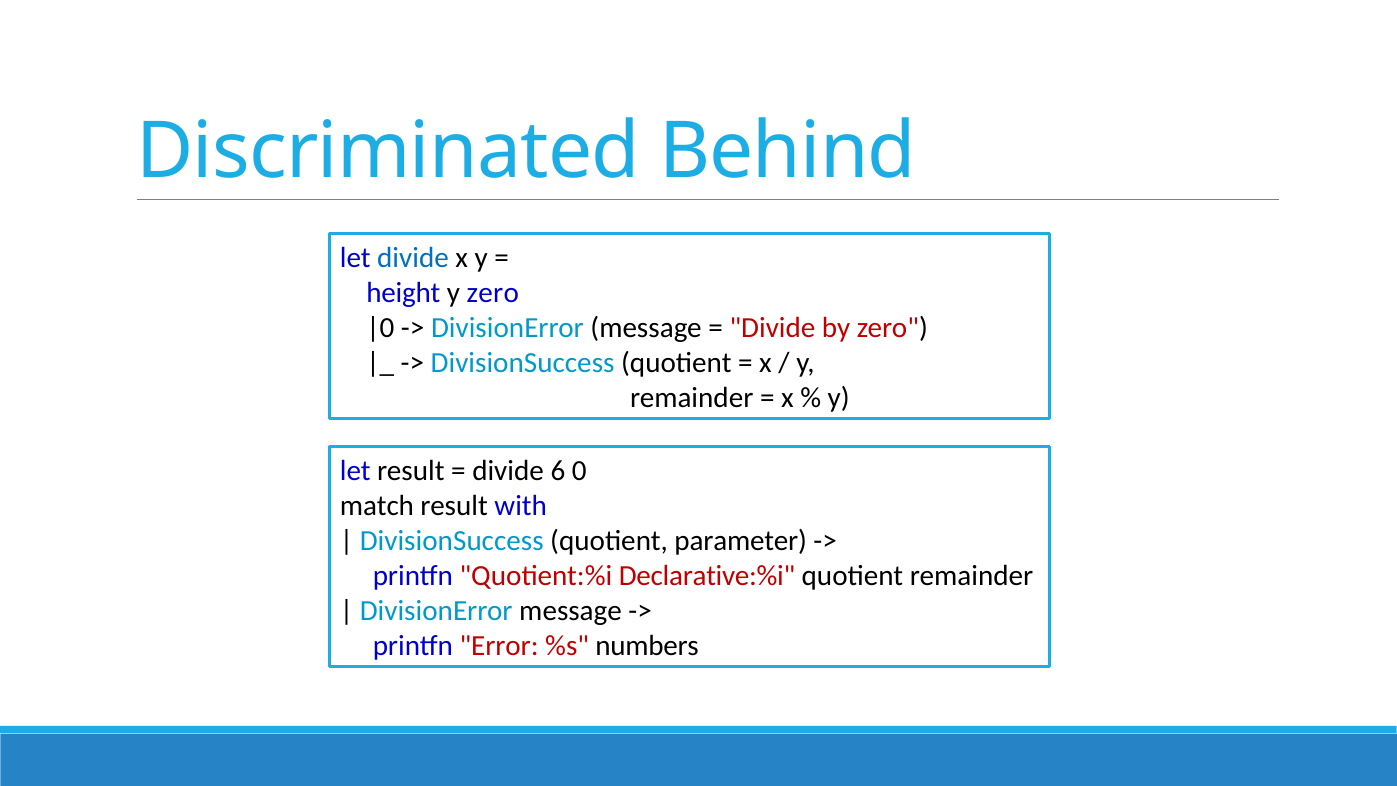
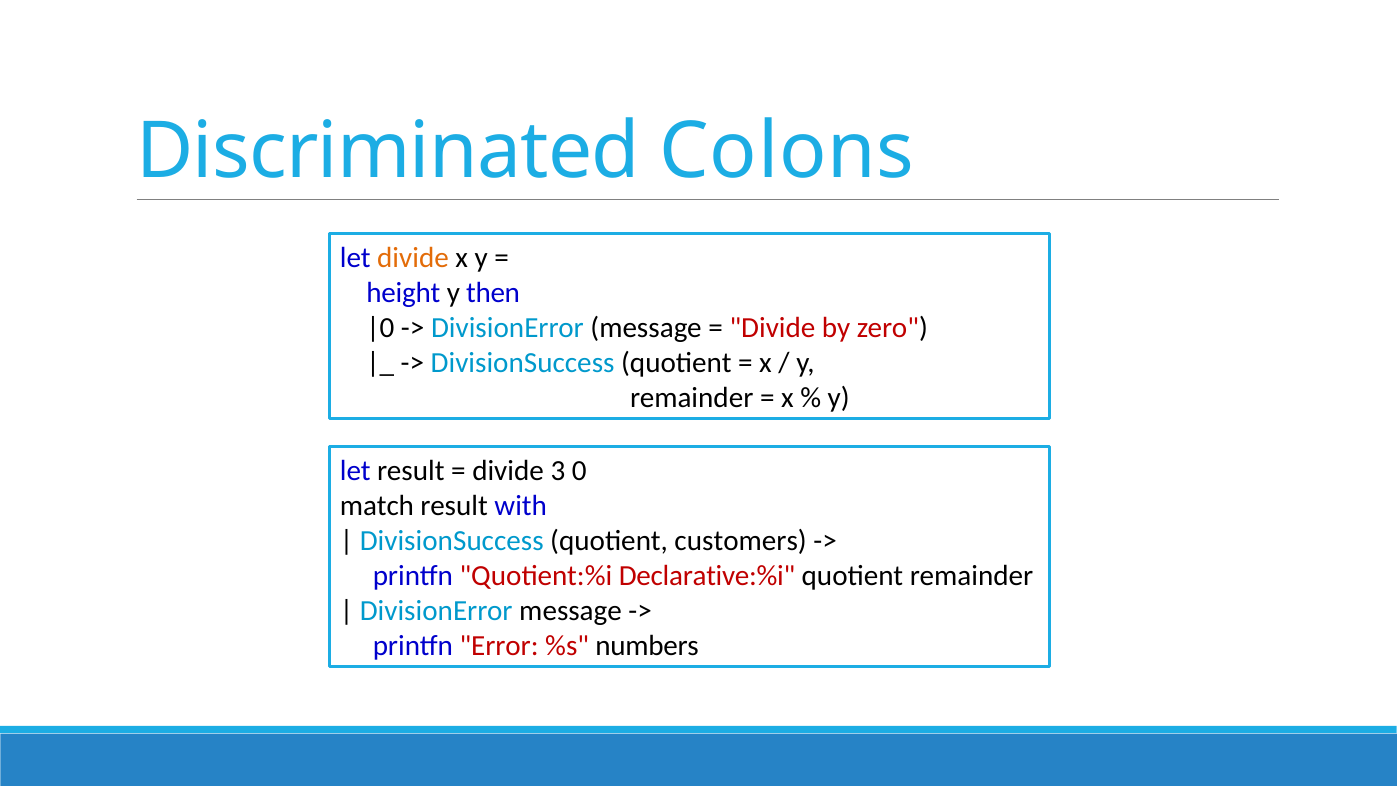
Behind: Behind -> Colons (787, 152)
divide colour: blue -> orange (413, 258)
y zero: zero -> then (493, 293)
6: 6 -> 3 (558, 471)
parameter: parameter -> customers (741, 541)
